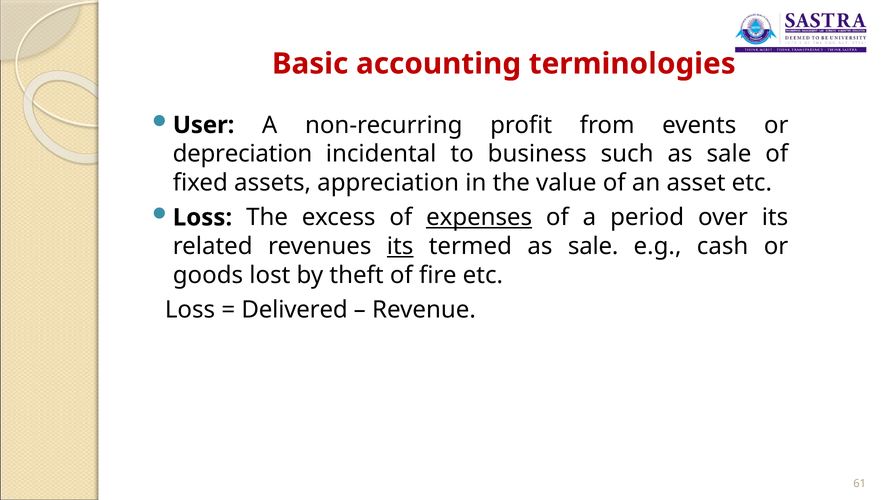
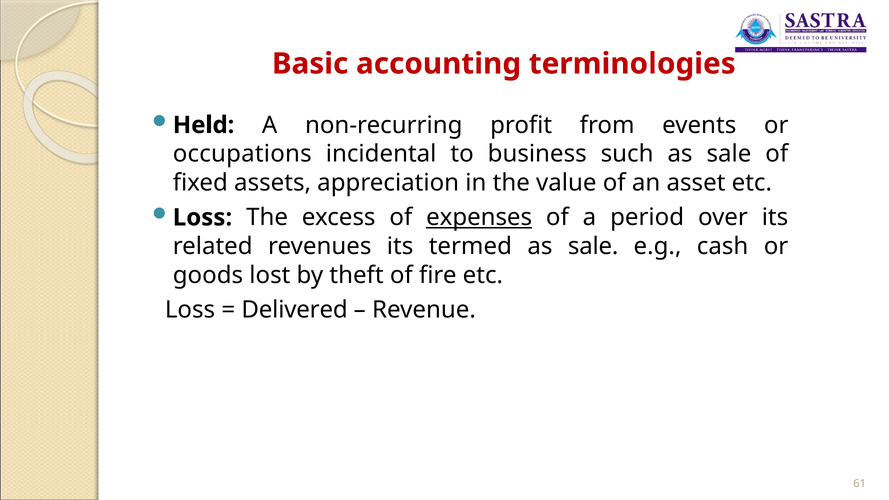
User: User -> Held (204, 125)
depreciation: depreciation -> occupations (242, 154)
its underline: present -> none (400, 246)
